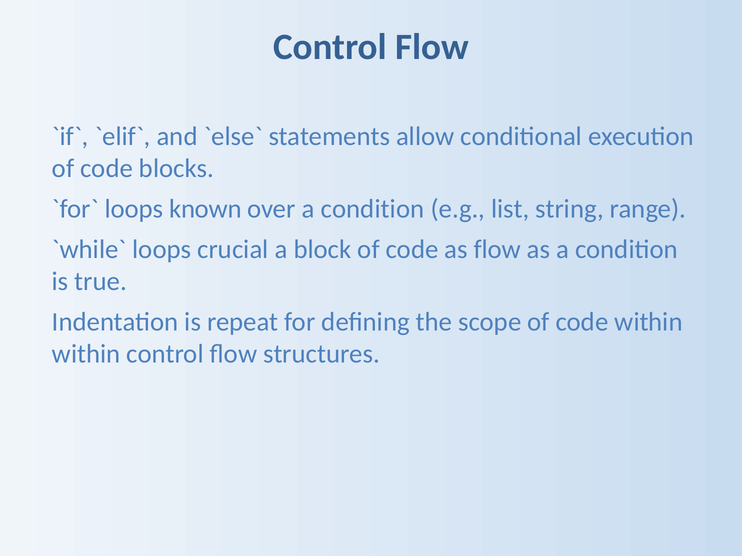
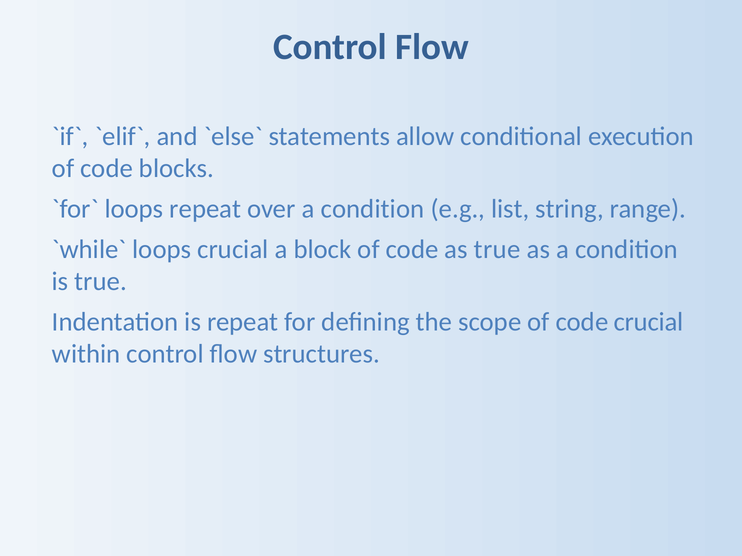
loops known: known -> repeat (205, 209)
as flow: flow -> true (497, 250)
code within: within -> crucial (649, 322)
